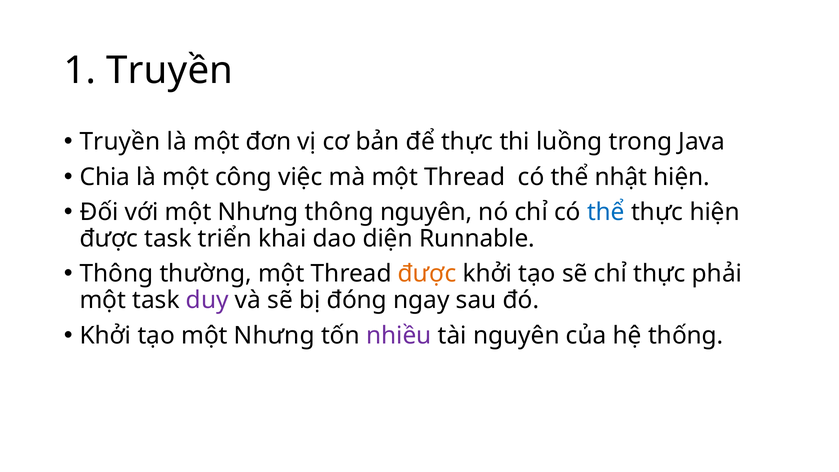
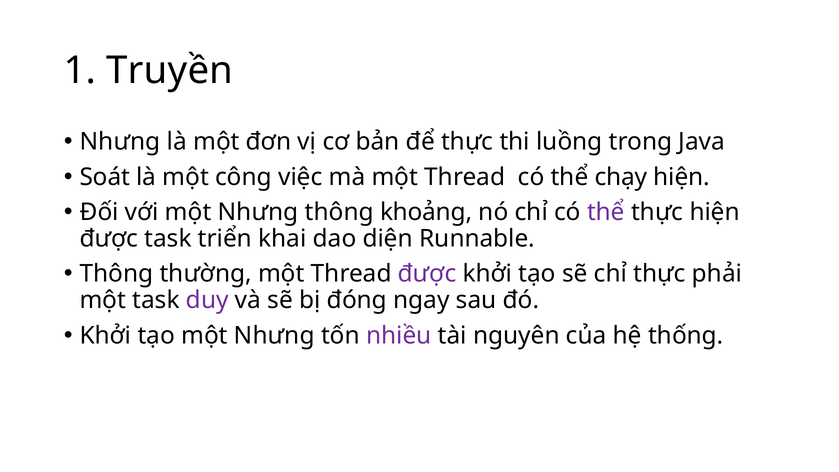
Truyền: Truyền -> Nhưng (120, 142)
Chia: Chia -> Soát (105, 177)
nhật: nhật -> chạy (621, 177)
thông nguyên: nguyên -> khoảng (426, 212)
thể colour: blue -> purple (606, 212)
được colour: orange -> purple (427, 274)
